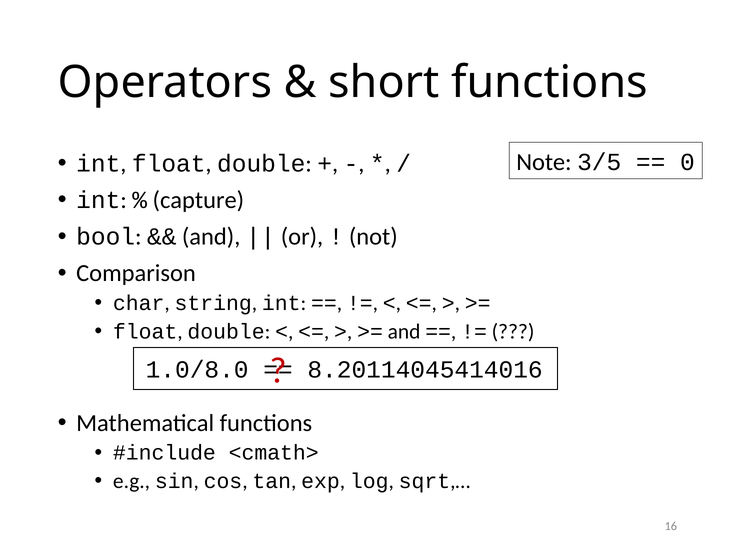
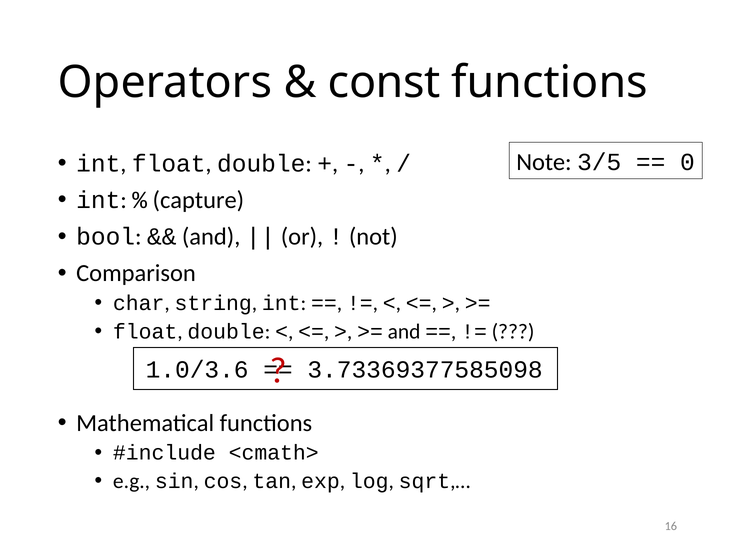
short: short -> const (384, 82)
1.0/8.0: 1.0/8.0 -> 1.0/3.6 (197, 370)
8.20114045414016: 8.20114045414016 -> 3.73369377585098 (425, 370)
